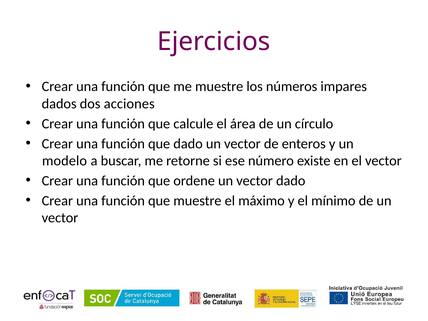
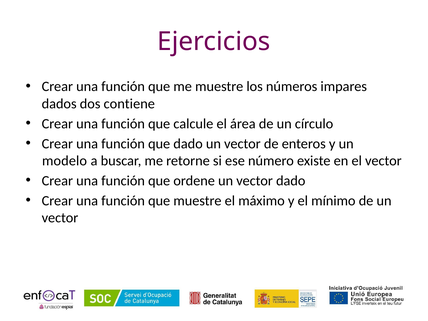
acciones: acciones -> contiene (129, 104)
